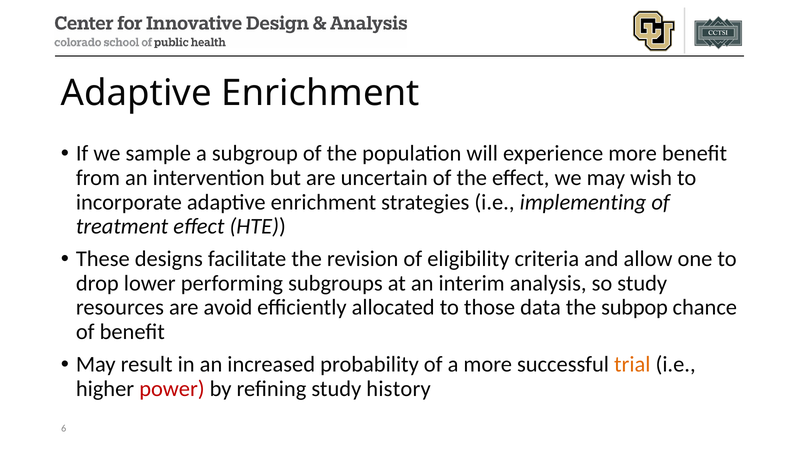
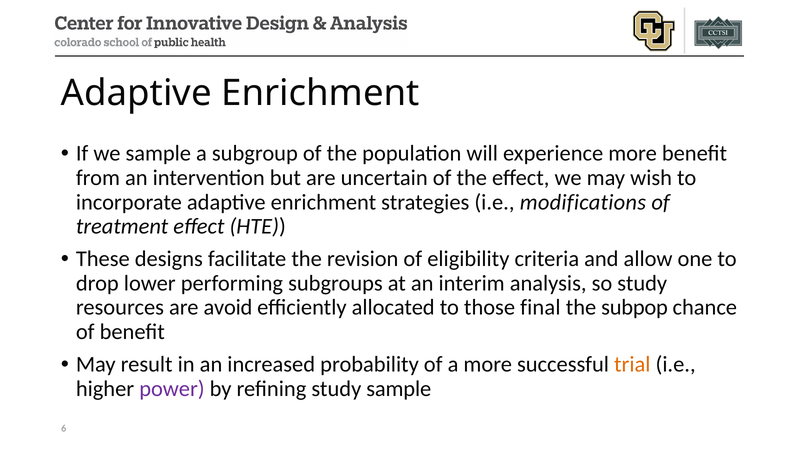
implementing: implementing -> modifications (583, 202)
data: data -> final (540, 308)
power colour: red -> purple (172, 389)
study history: history -> sample (399, 389)
